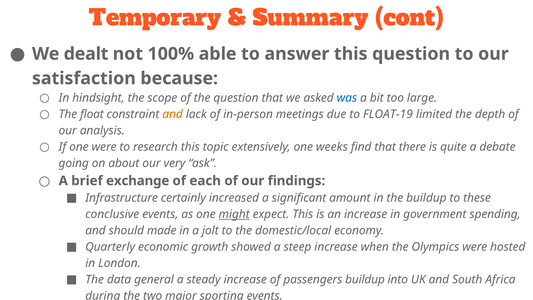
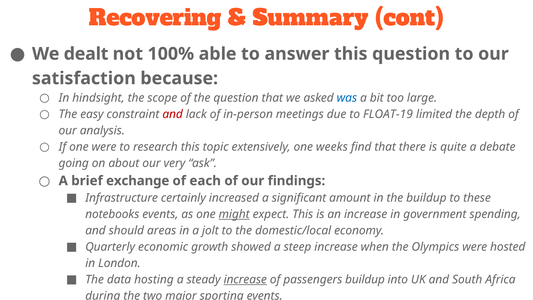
Temporary: Temporary -> Recovering (155, 18)
float: float -> easy (92, 114)
and colour: orange -> red (173, 114)
conclusive: conclusive -> notebooks (112, 214)
made: made -> areas (162, 230)
general: general -> hosting (154, 279)
increase underline: none -> present (245, 279)
